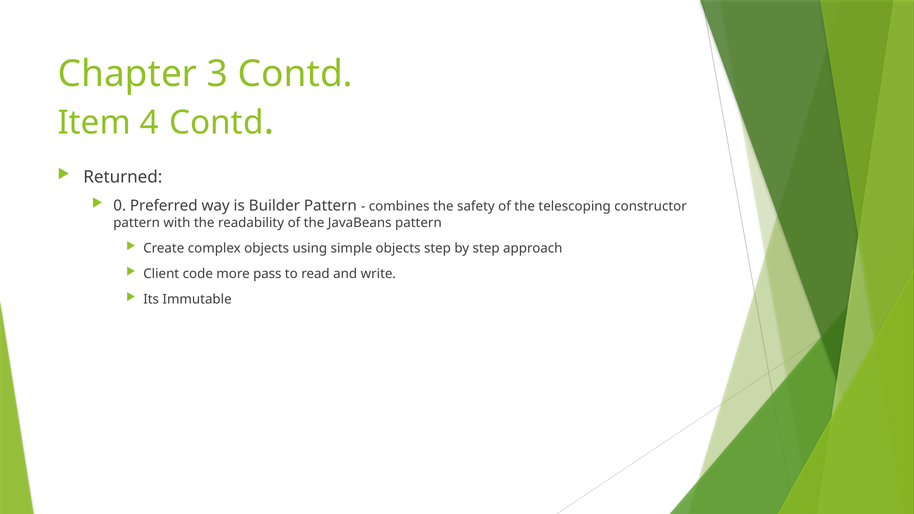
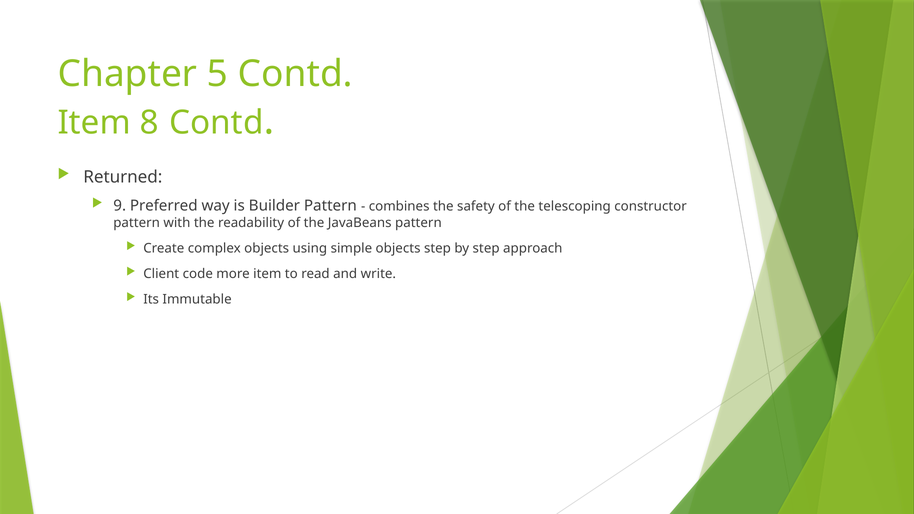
3: 3 -> 5 (218, 74)
4: 4 -> 8 (149, 123)
0: 0 -> 9 (120, 206)
more pass: pass -> item (267, 274)
